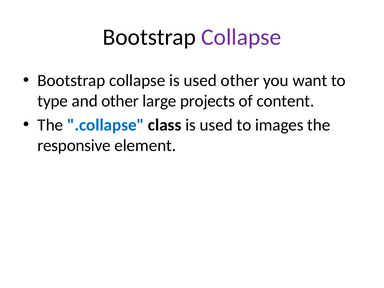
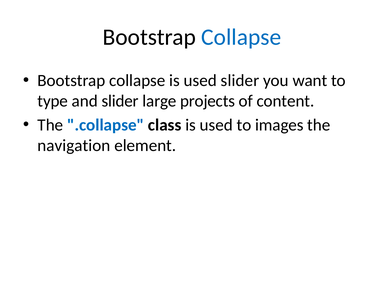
Collapse colour: purple -> blue (241, 37)
used other: other -> slider (240, 81)
and other: other -> slider (120, 101)
responsive: responsive -> navigation (74, 145)
